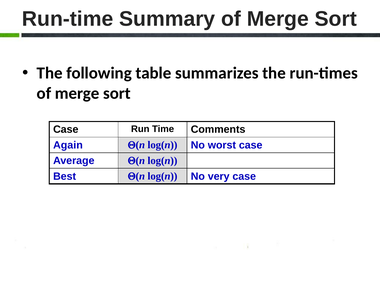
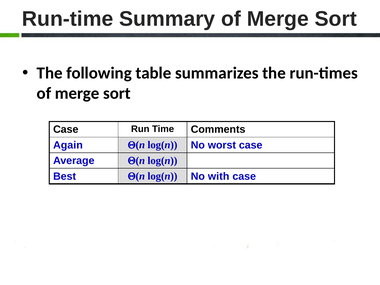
very: very -> with (219, 176)
